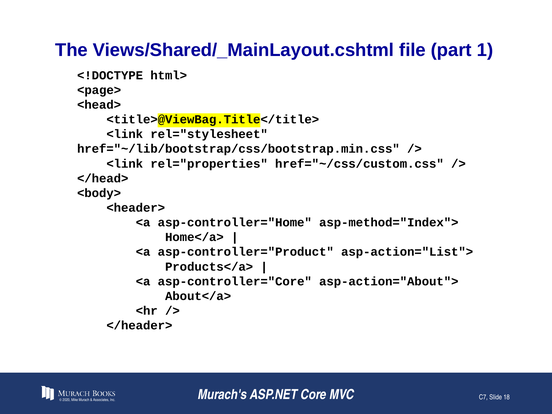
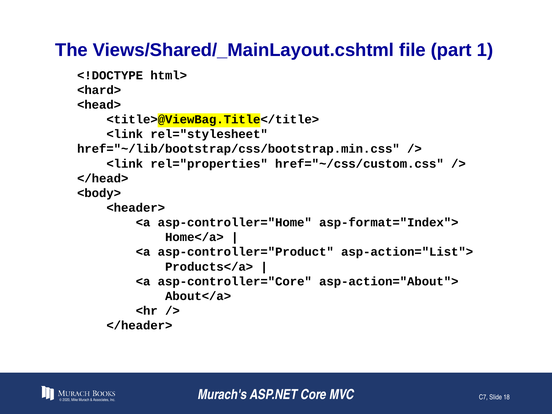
<page>: <page> -> <hard> (99, 90)
asp-method="Index">: asp-method="Index"> -> asp-format="Index"> (389, 222)
